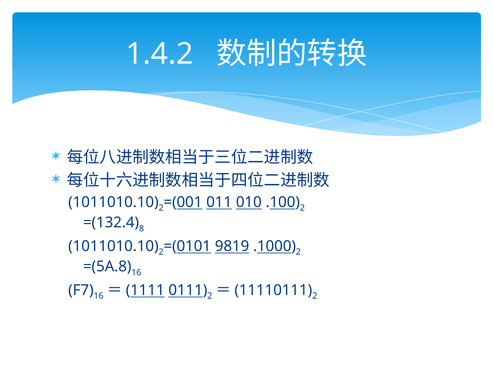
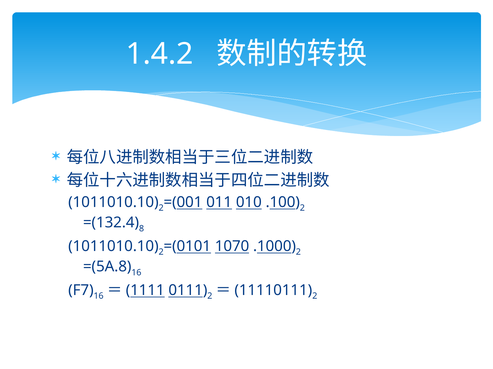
9819: 9819 -> 1070 (232, 247)
